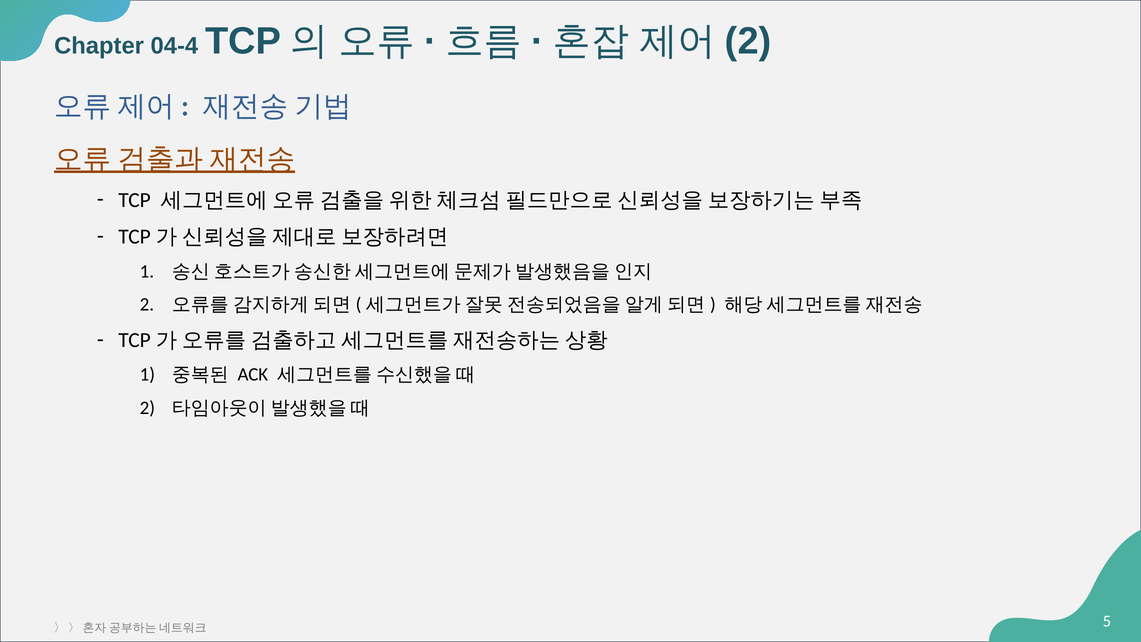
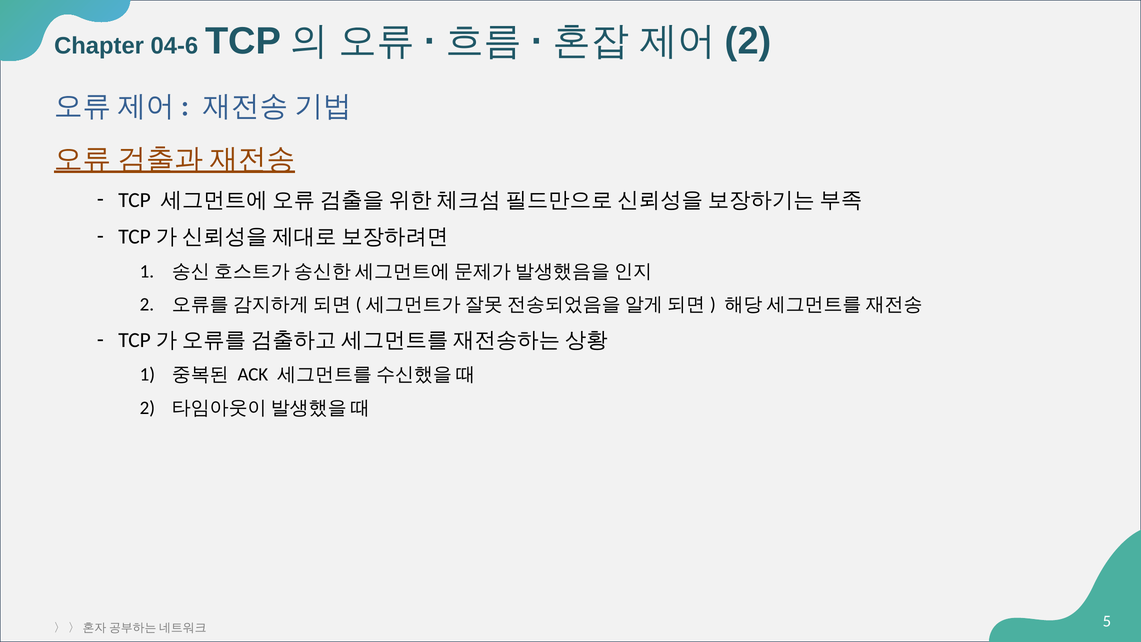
04-4: 04-4 -> 04-6 (174, 46)
